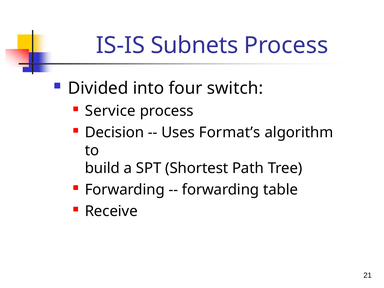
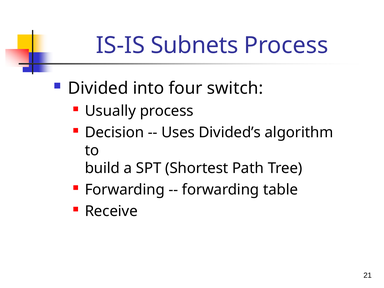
Service: Service -> Usually (110, 111)
Format’s: Format’s -> Divided’s (230, 132)
